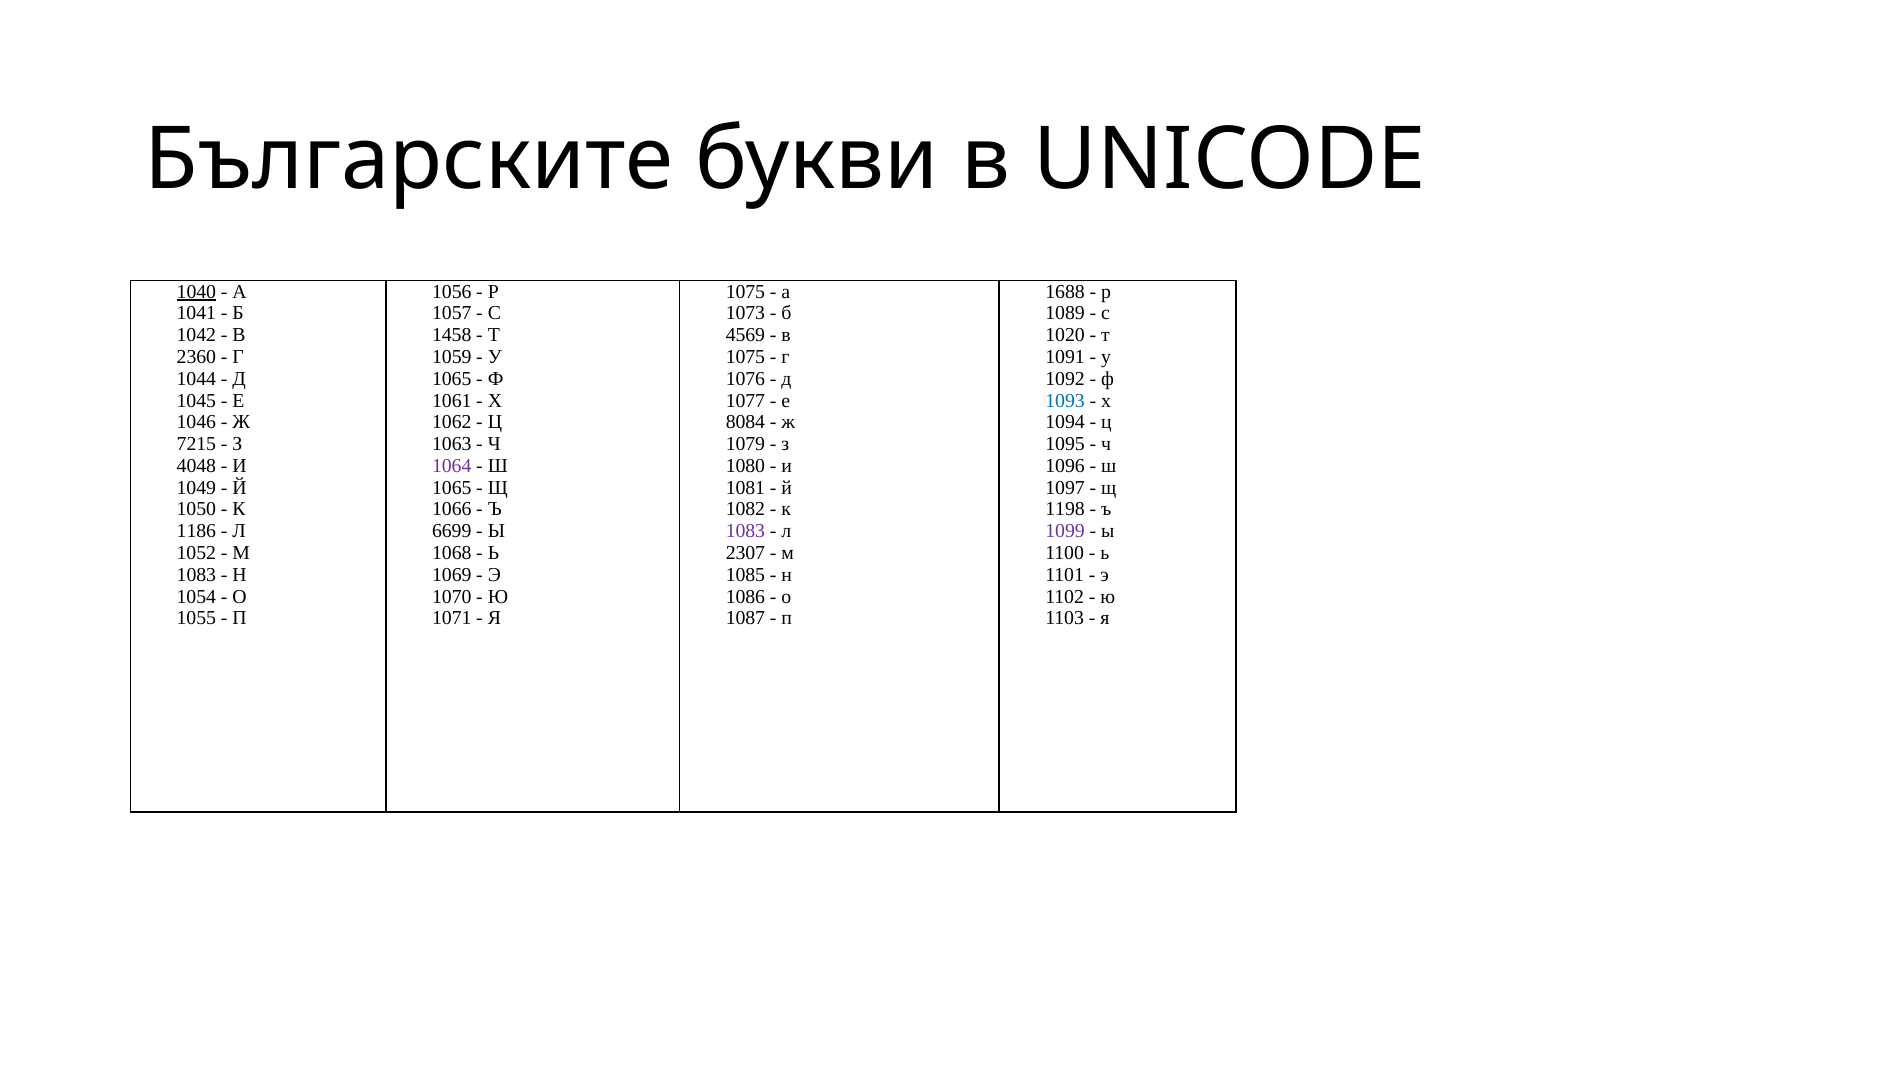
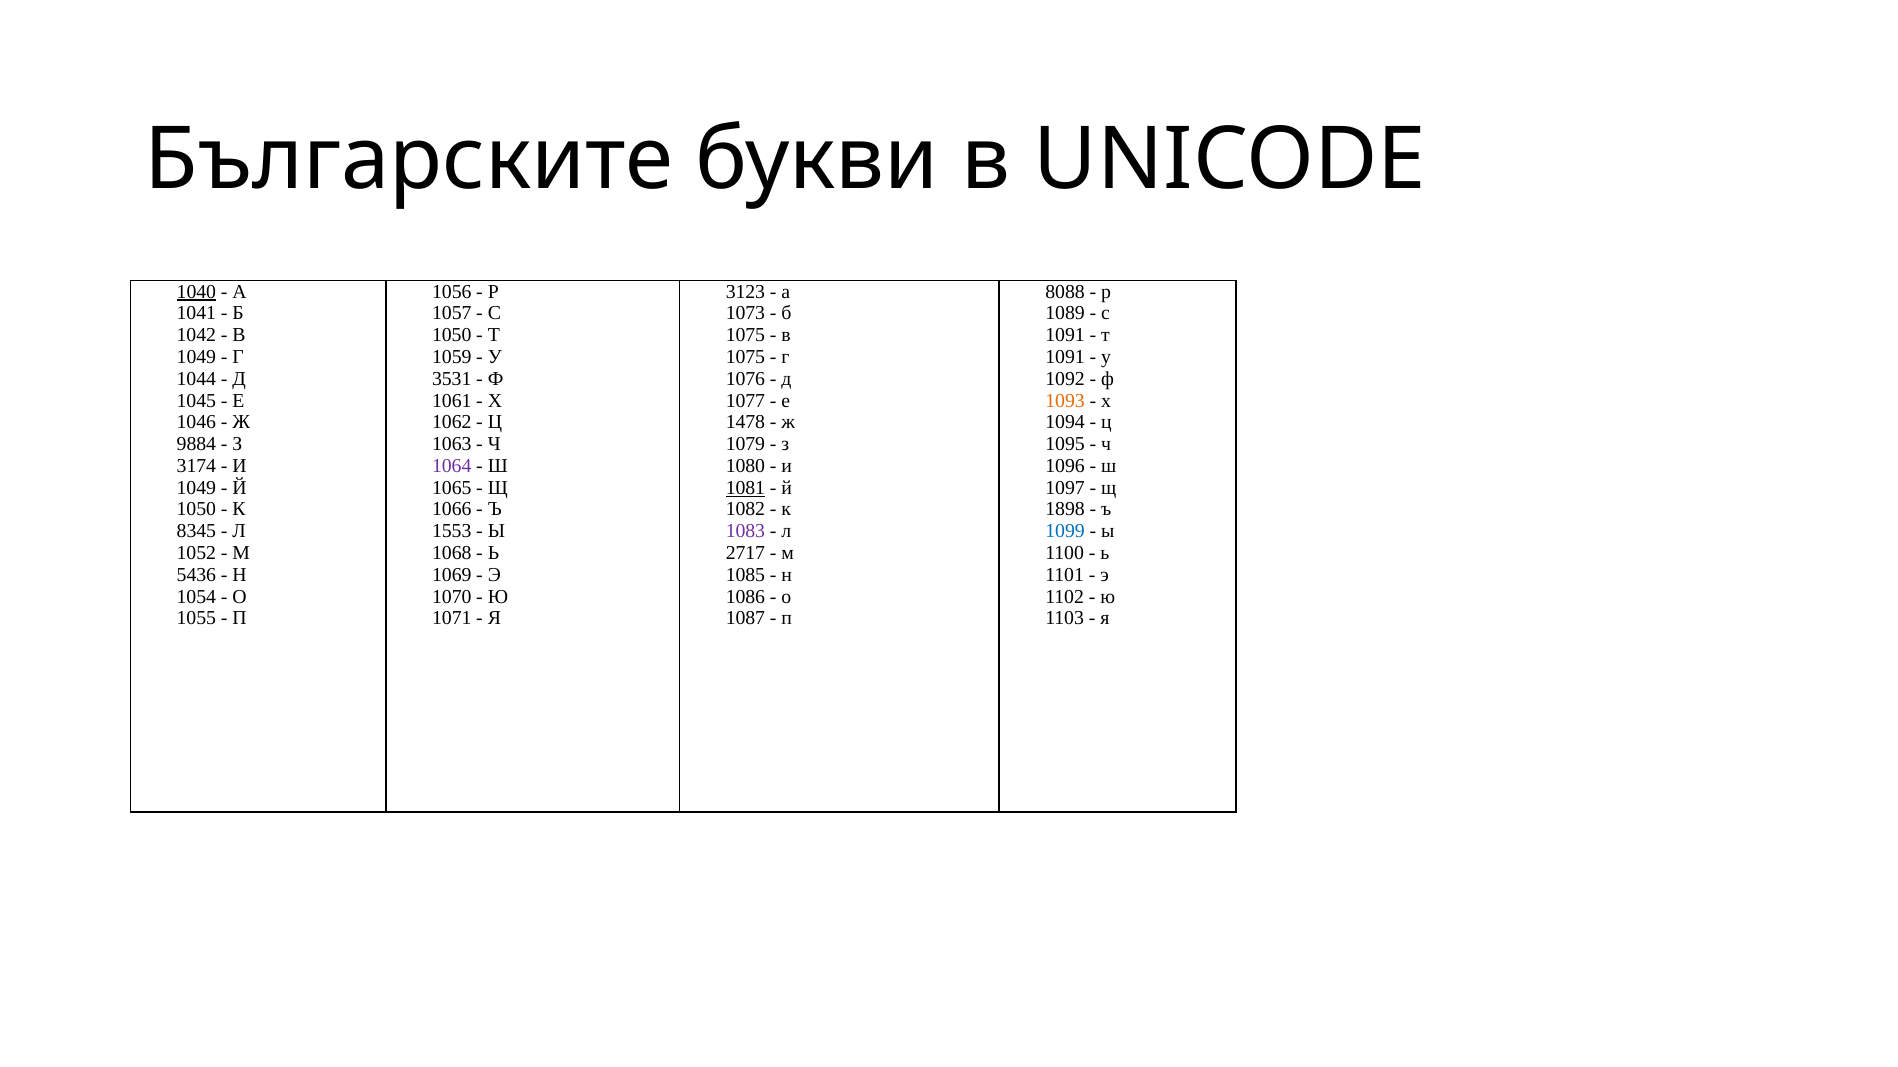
1075: 1075 -> 3123 (745, 292)
1688: 1688 -> 8088 (1065, 292)
1458: 1458 -> 1050 (452, 335)
4569: 4569 -> 1075 (745, 335)
1020: 1020 -> 1091 (1065, 335)
2360: 2360 -> 1049 (196, 357)
1065: 1065 -> 3531 (452, 379)
1093 colour: blue -> orange (1065, 401)
8084: 8084 -> 1478 (745, 423)
7215: 7215 -> 9884 (196, 444)
4048: 4048 -> 3174 (196, 466)
1081 underline: none -> present (745, 488)
1198: 1198 -> 1898 (1065, 510)
1186: 1186 -> 8345 (196, 532)
6699: 6699 -> 1553 (452, 532)
1099 colour: purple -> blue (1065, 532)
2307: 2307 -> 2717 (745, 553)
1083: 1083 -> 5436 (196, 575)
